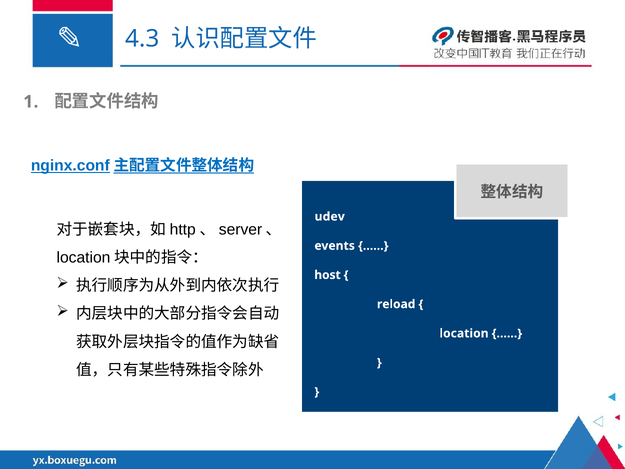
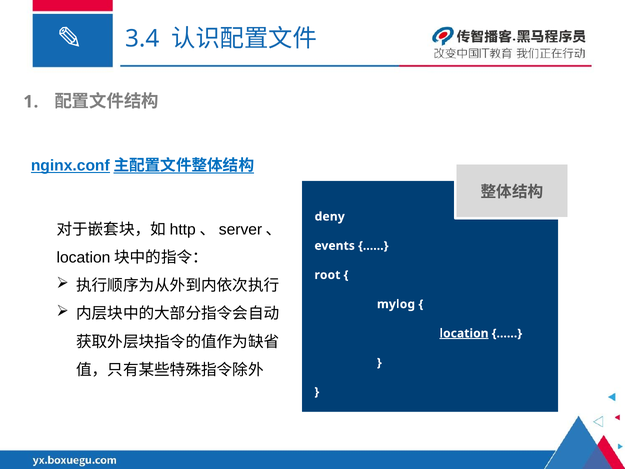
4.3: 4.3 -> 3.4 (142, 39)
udev: udev -> deny (330, 216)
host: host -> root (327, 275)
reload: reload -> mylog (396, 304)
location underline: none -> present (464, 333)
